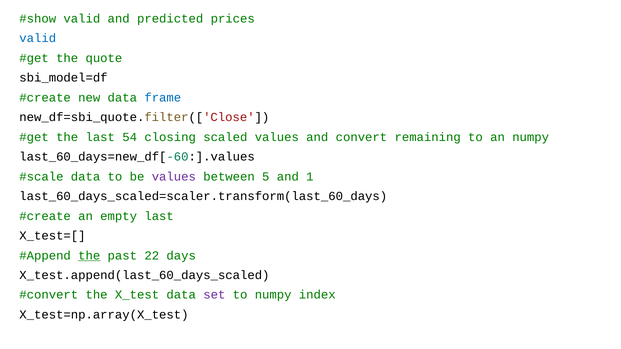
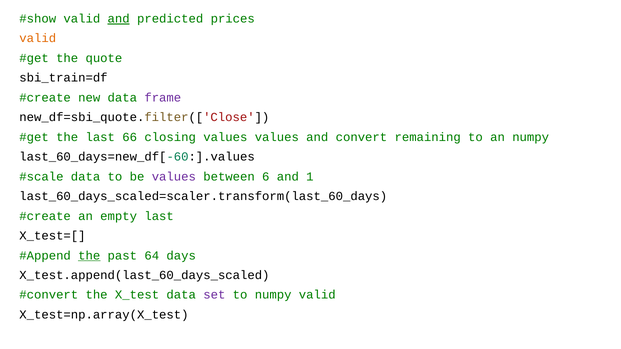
and underline: none -> present (119, 19)
valid colour: blue -> orange (38, 38)
sbi_model=df: sbi_model=df -> sbi_train=df (63, 78)
frame colour: blue -> purple (163, 98)
54: 54 -> 66 (130, 137)
closing scaled: scaled -> values (225, 137)
5: 5 -> 6 (266, 177)
22: 22 -> 64 (152, 256)
numpy index: index -> valid (317, 295)
